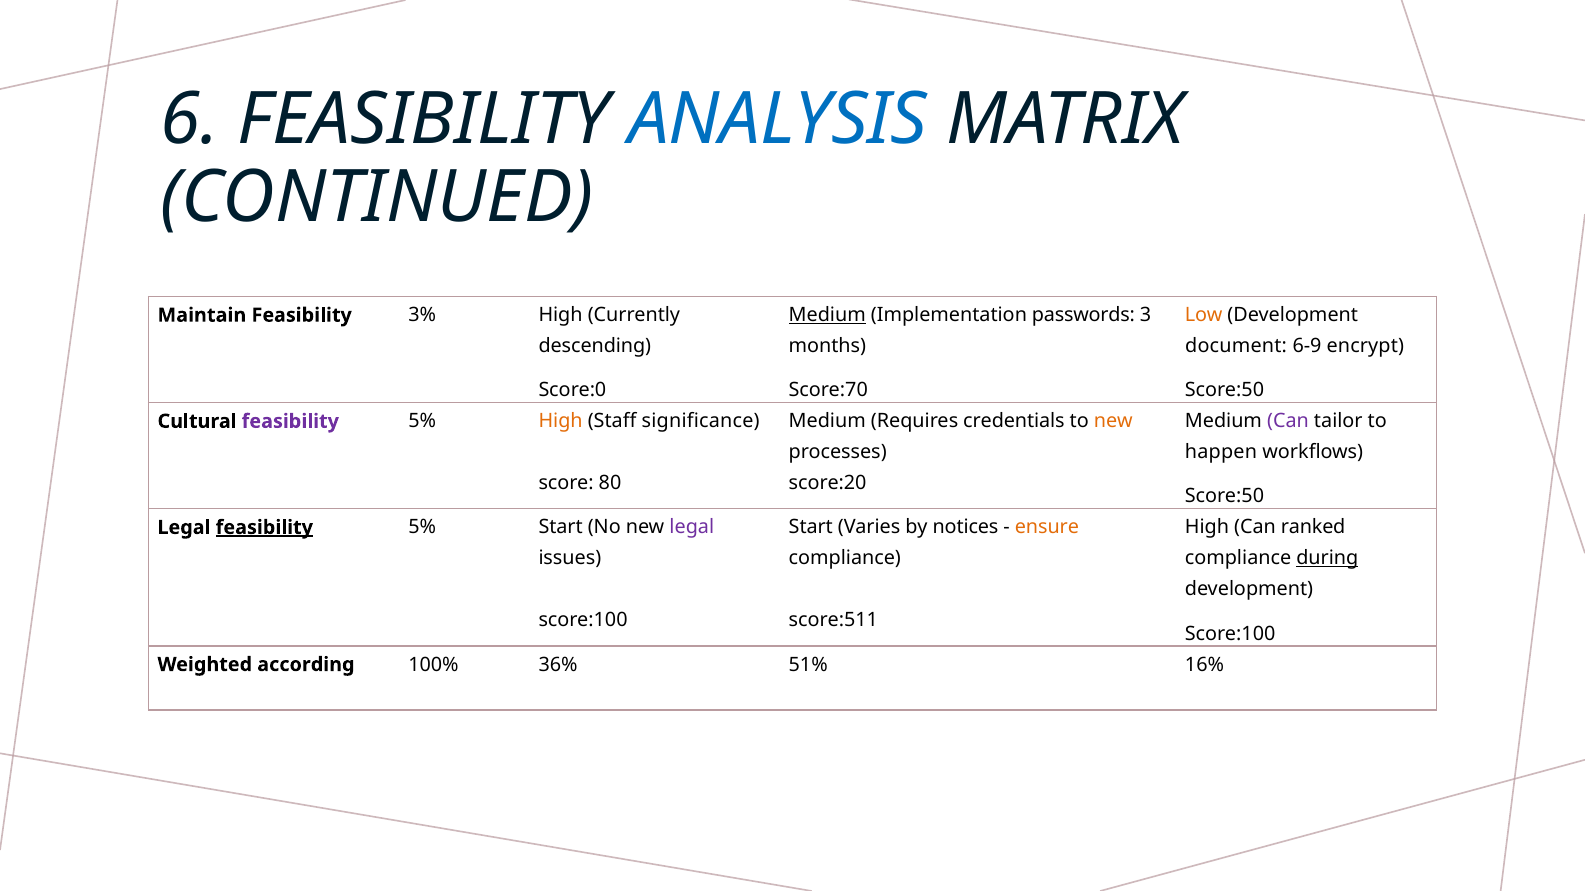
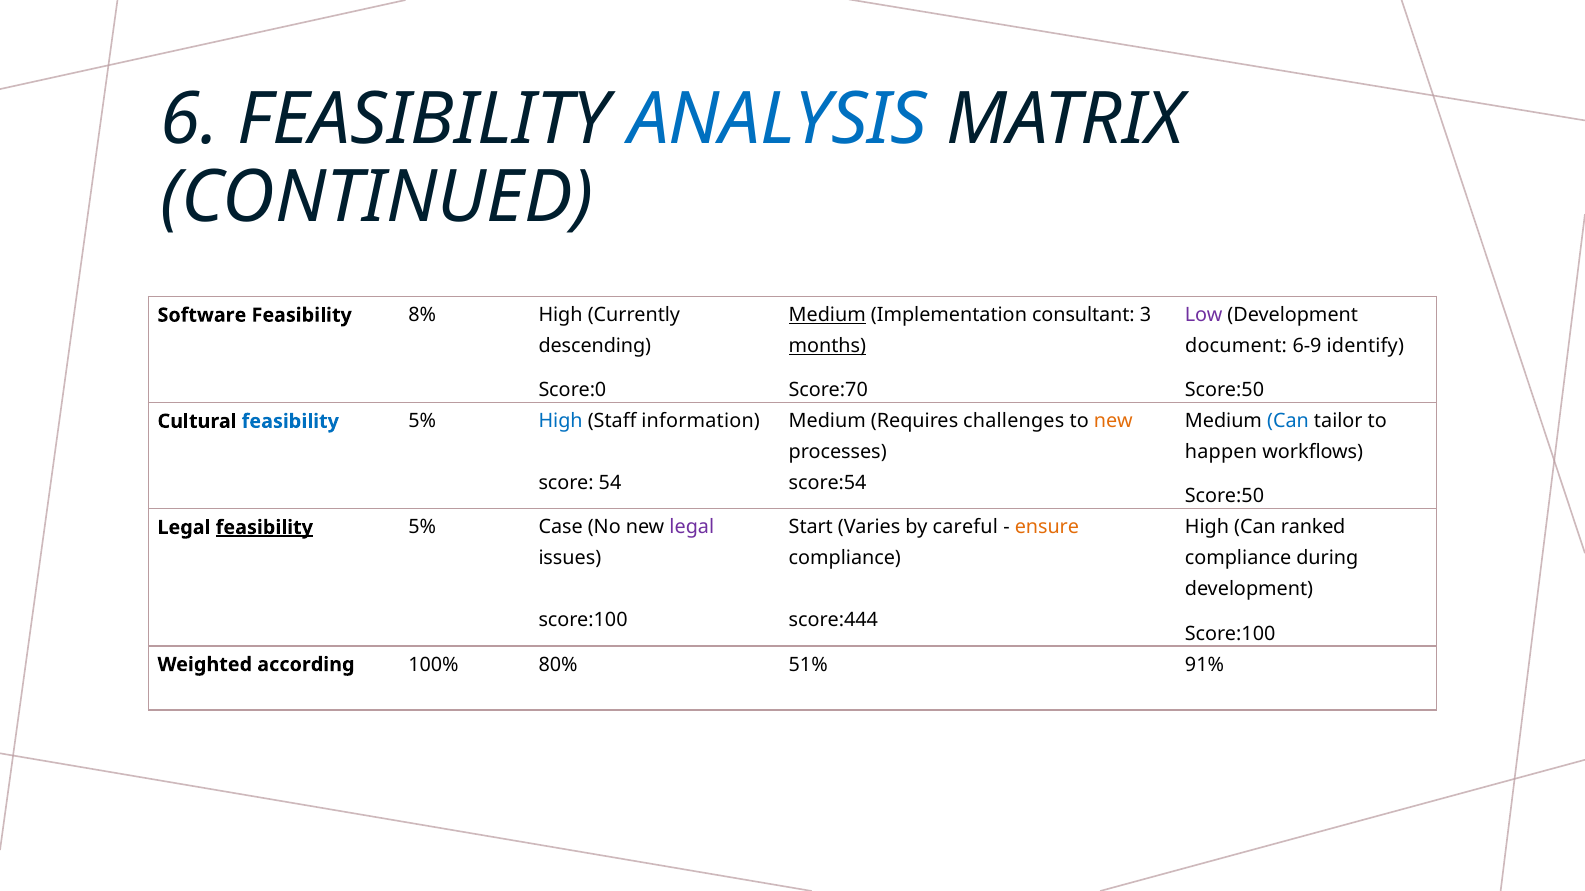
passwords: passwords -> consultant (1083, 315)
Low colour: orange -> purple (1204, 315)
Maintain: Maintain -> Software (202, 315)
3%: 3% -> 8% (422, 315)
months underline: none -> present (827, 346)
encrypt: encrypt -> identify (1365, 346)
credentials: credentials -> challenges (1014, 422)
Can colour: purple -> blue (1288, 422)
feasibility colour: purple -> blue (290, 422)
High colour: orange -> blue (561, 422)
significance: significance -> information (701, 422)
80: 80 -> 54 (610, 484)
score:20: score:20 -> score:54 (828, 484)
notices: notices -> careful (965, 528)
5% Start: Start -> Case (561, 528)
during underline: present -> none (1327, 559)
score:511: score:511 -> score:444 (833, 621)
36%: 36% -> 80% (558, 665)
16%: 16% -> 91% (1204, 665)
